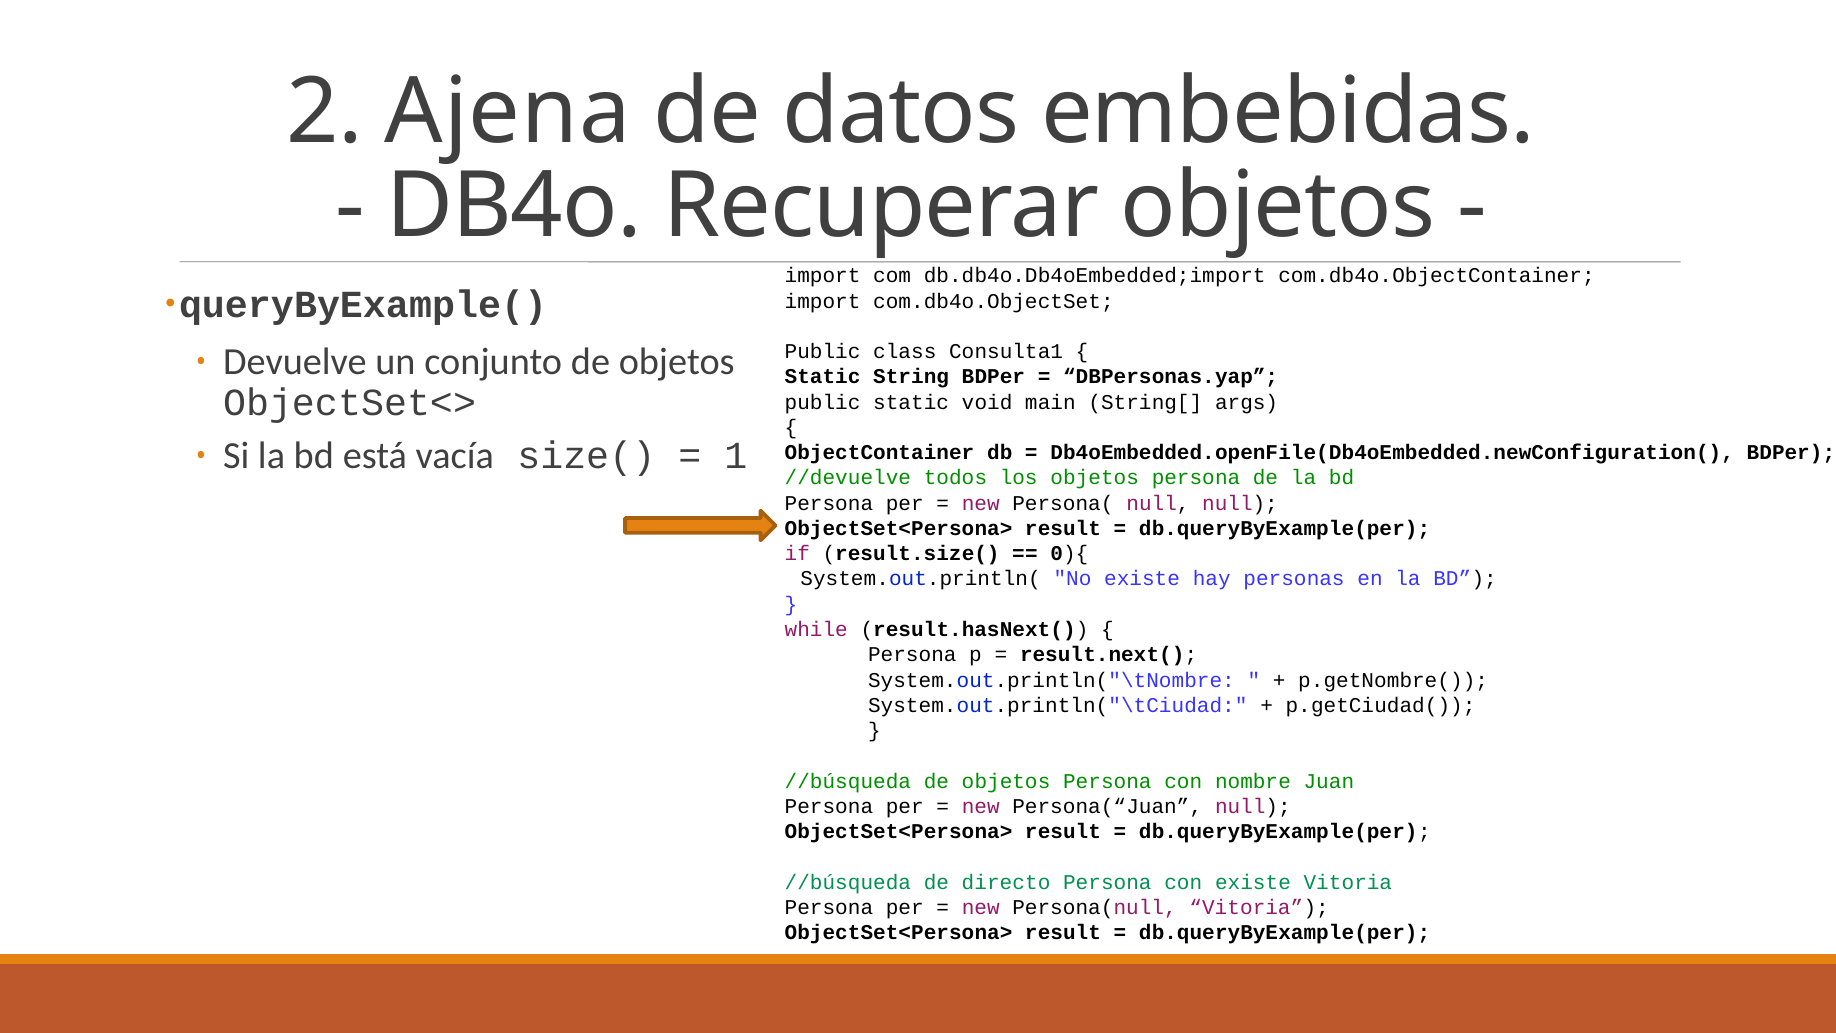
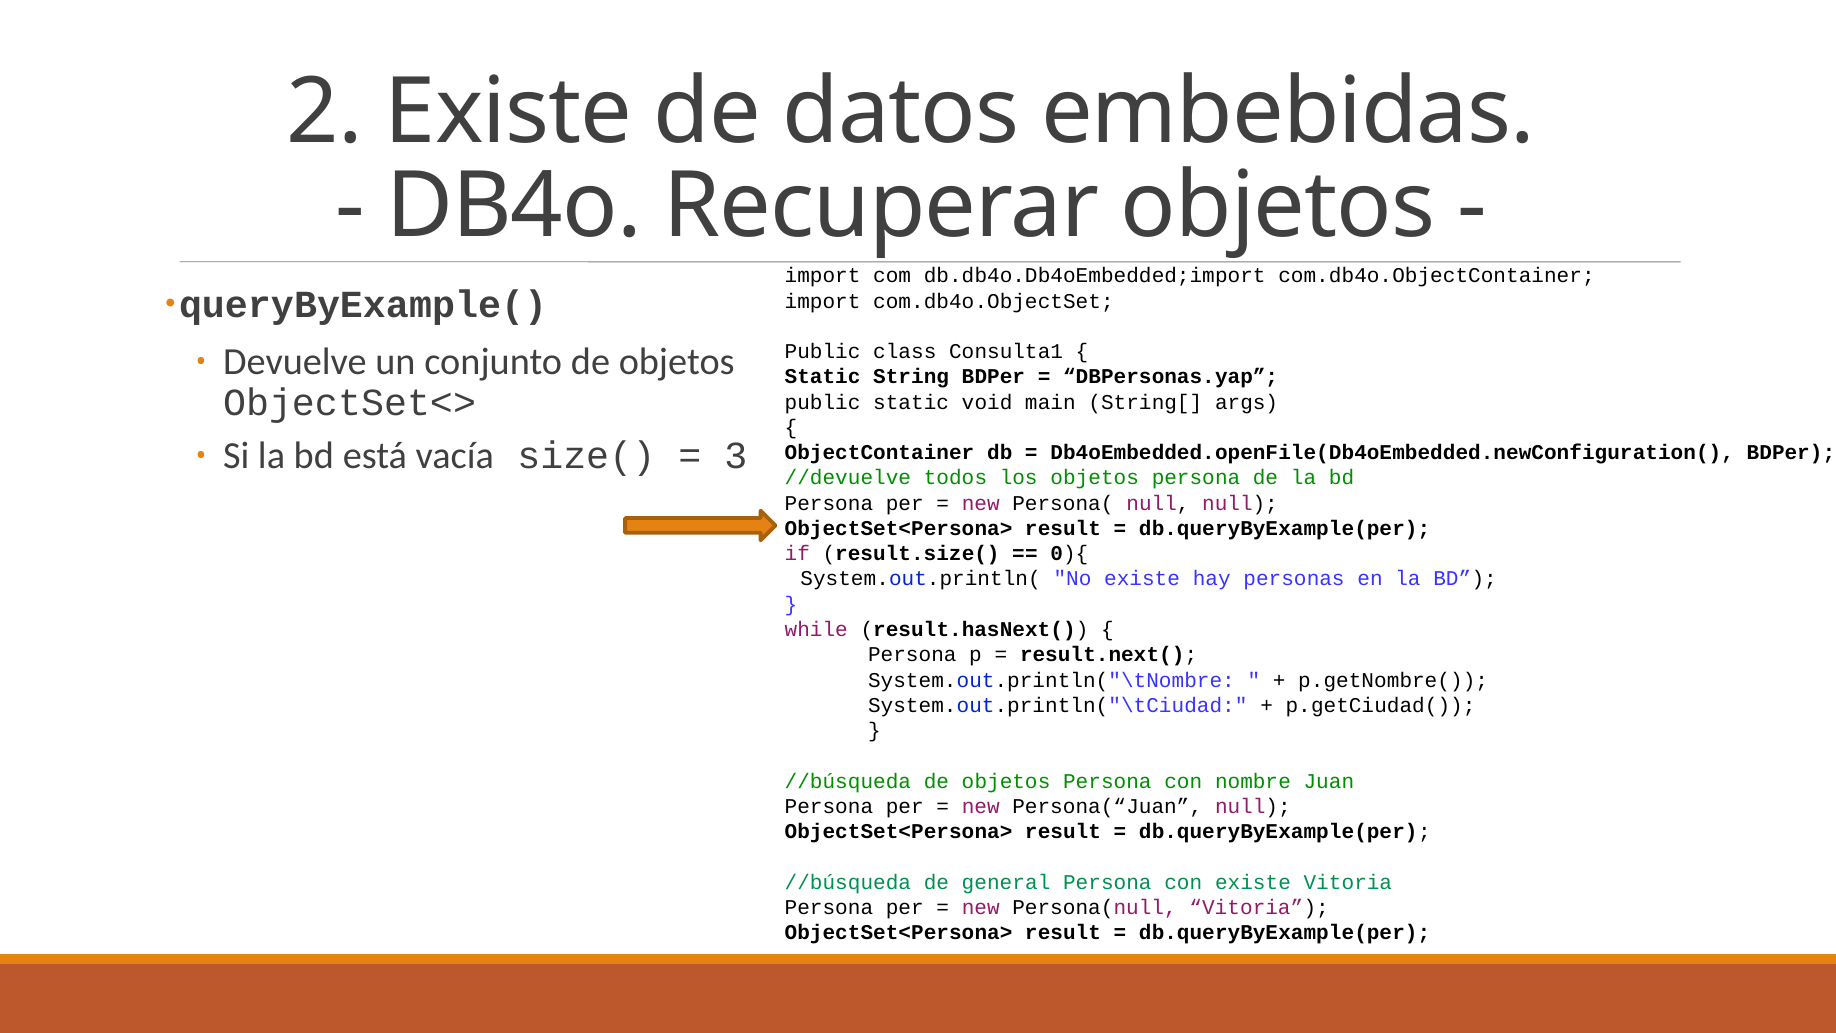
2 Ajena: Ajena -> Existe (509, 112)
1: 1 -> 3 (736, 456)
directo: directo -> general (1006, 882)
